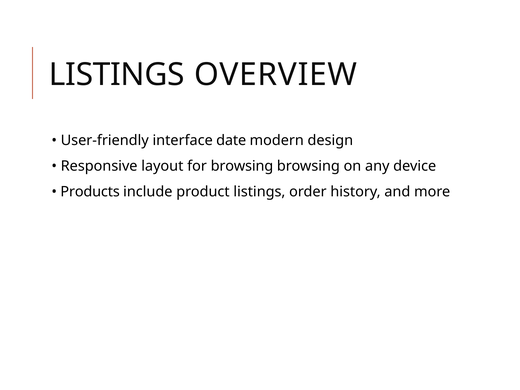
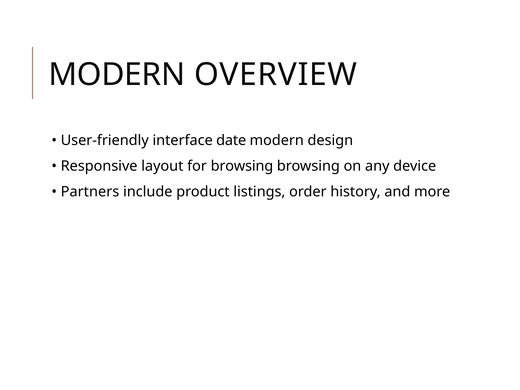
LISTINGS: LISTINGS -> MODERN (117, 75)
Products: Products -> Partners (90, 192)
